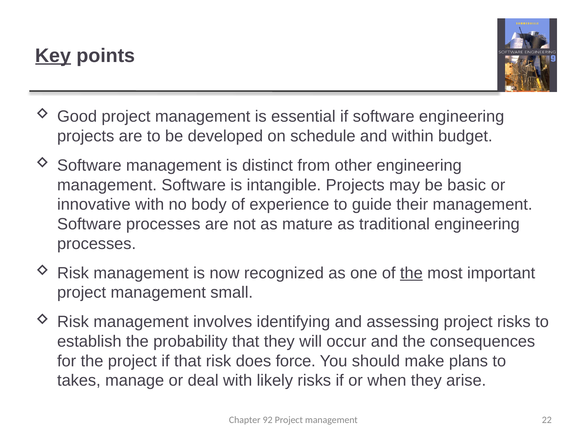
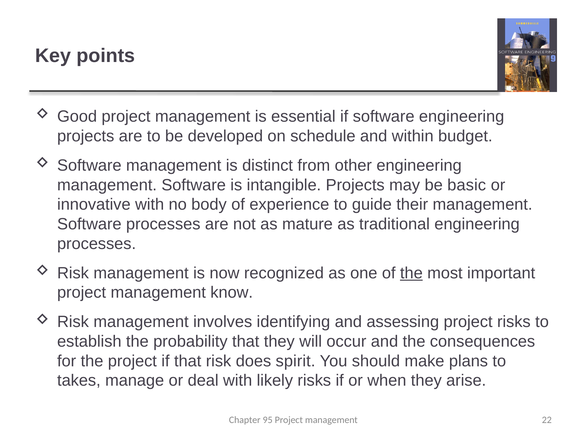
Key underline: present -> none (53, 56)
small: small -> know (232, 293)
force: force -> spirit (296, 361)
92: 92 -> 95 (268, 420)
